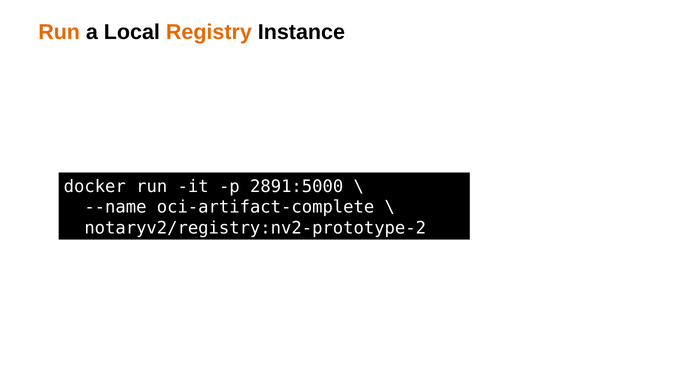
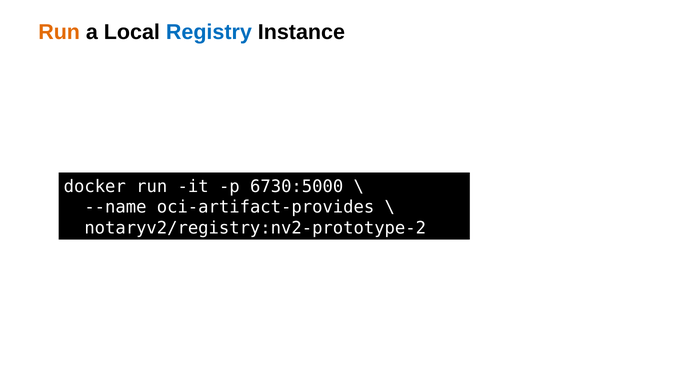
Registry colour: orange -> blue (209, 32)
2891:5000: 2891:5000 -> 6730:5000 (297, 187)
oci-artifact-complete: oci-artifact-complete -> oci-artifact-provides (266, 207)
